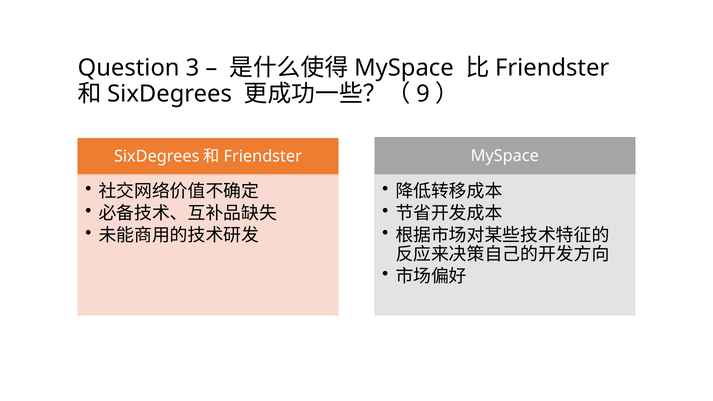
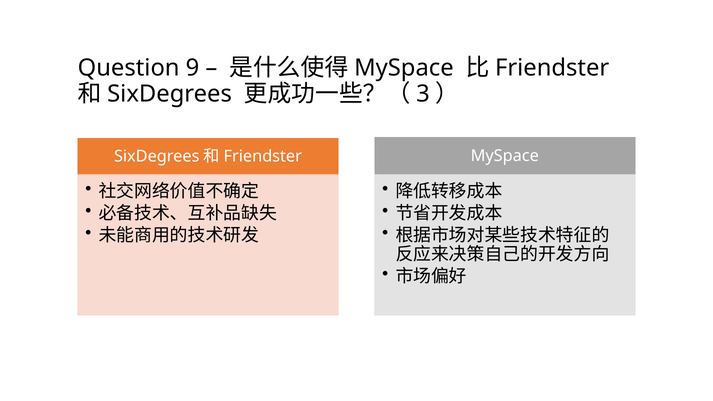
3: 3 -> 9 (193, 68)
9: 9 -> 3 (423, 94)
